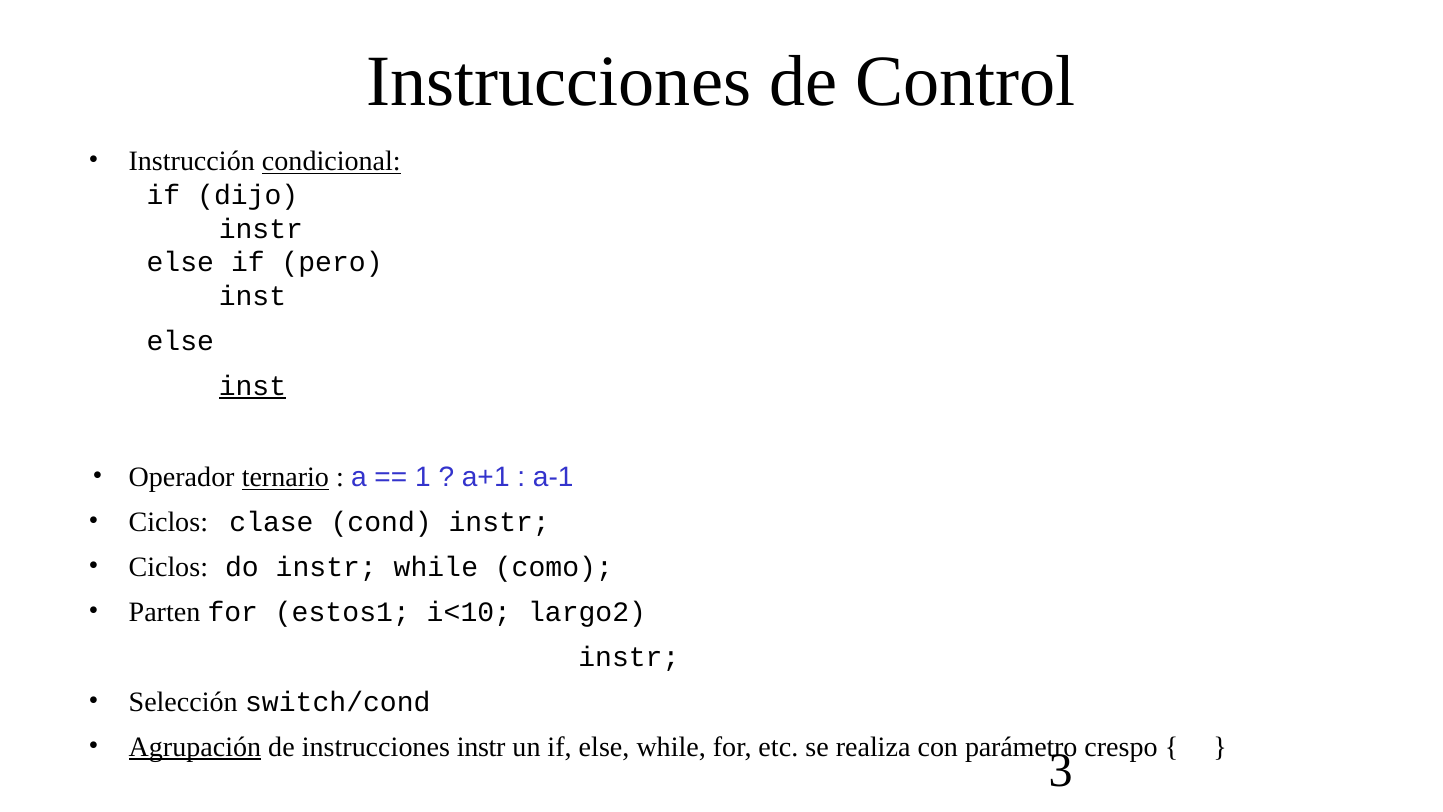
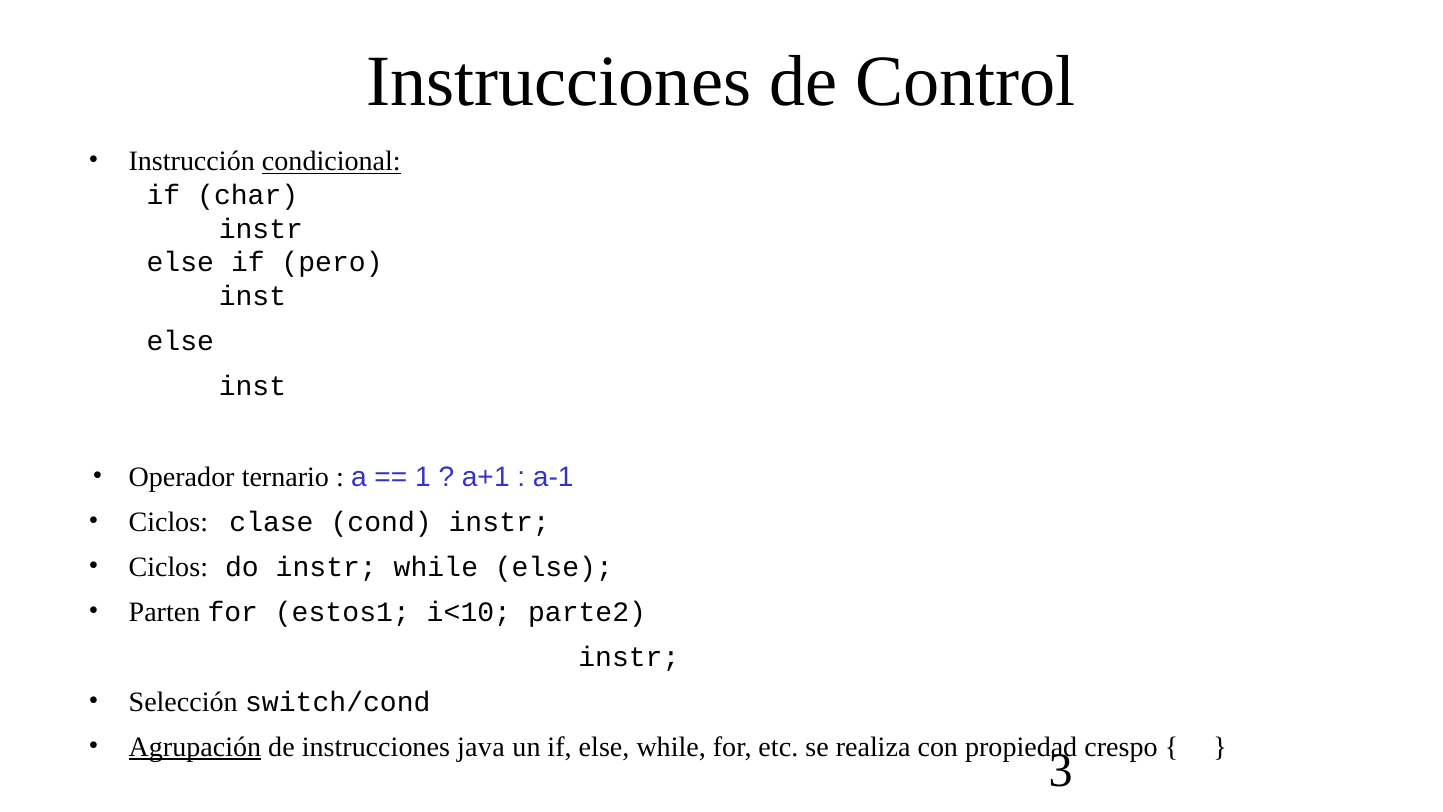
dijo: dijo -> char (248, 195)
inst underline: present -> none (252, 386)
ternario underline: present -> none (285, 477)
while como: como -> else (554, 567)
largo2: largo2 -> parte2 (587, 612)
instrucciones instr: instr -> java (481, 747)
parámetro: parámetro -> propiedad (1021, 747)
